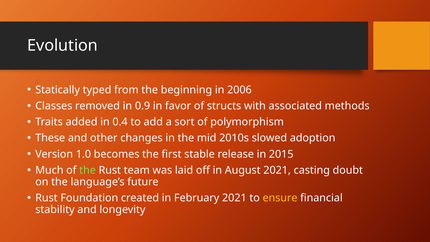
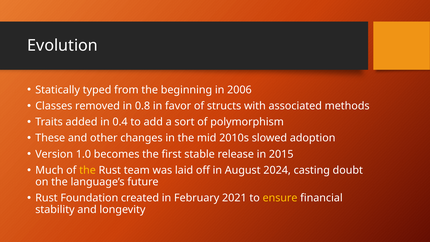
0.9: 0.9 -> 0.8 (143, 106)
the colour: light green -> yellow (88, 170)
August 2021: 2021 -> 2024 (277, 170)
